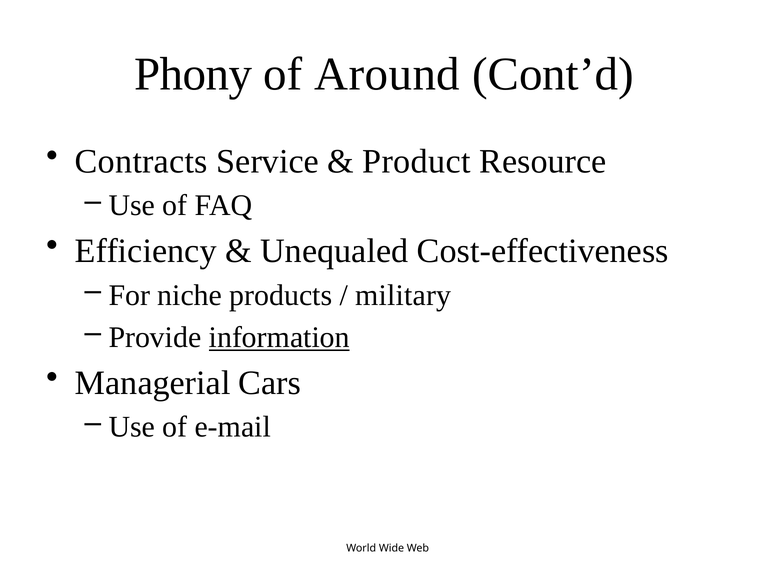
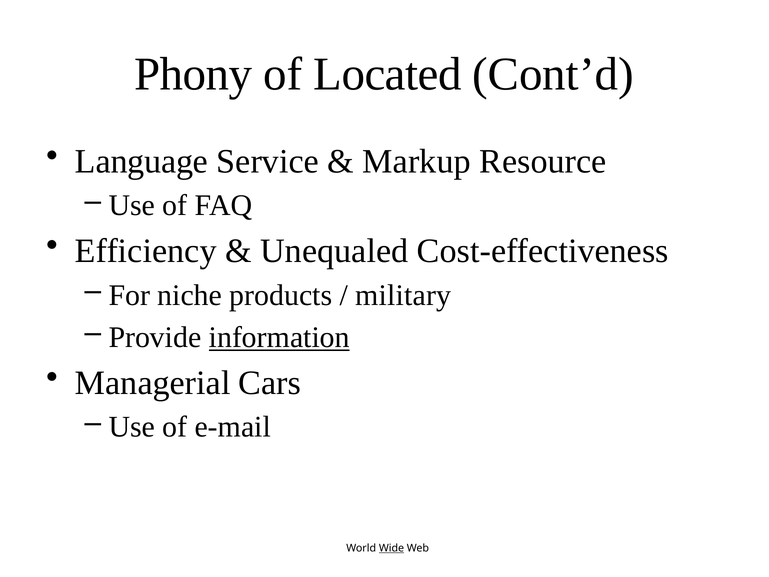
Around: Around -> Located (388, 74)
Contracts: Contracts -> Language (142, 161)
Product: Product -> Markup (417, 161)
Wide underline: none -> present (391, 548)
